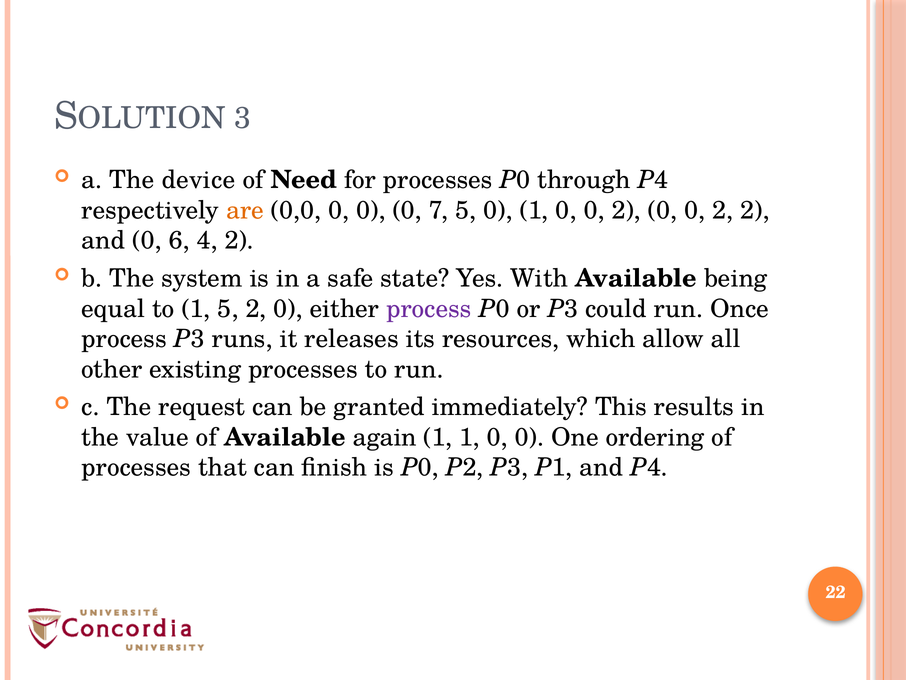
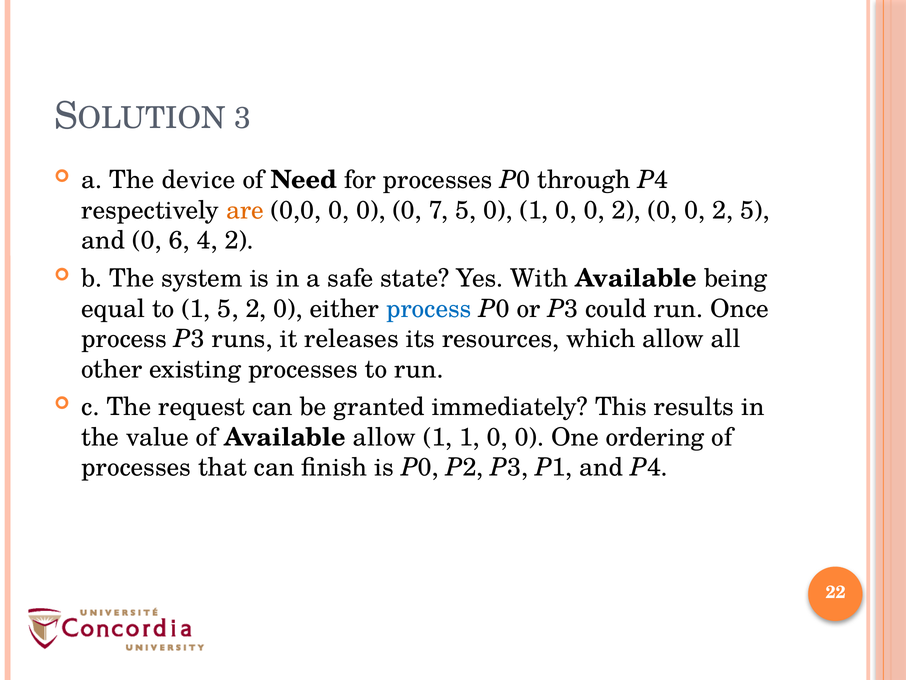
2 2: 2 -> 5 (755, 210)
process colour: purple -> blue (429, 308)
Available again: again -> allow (384, 437)
